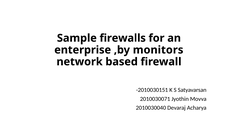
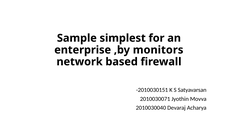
firewalls: firewalls -> simplest (123, 38)
